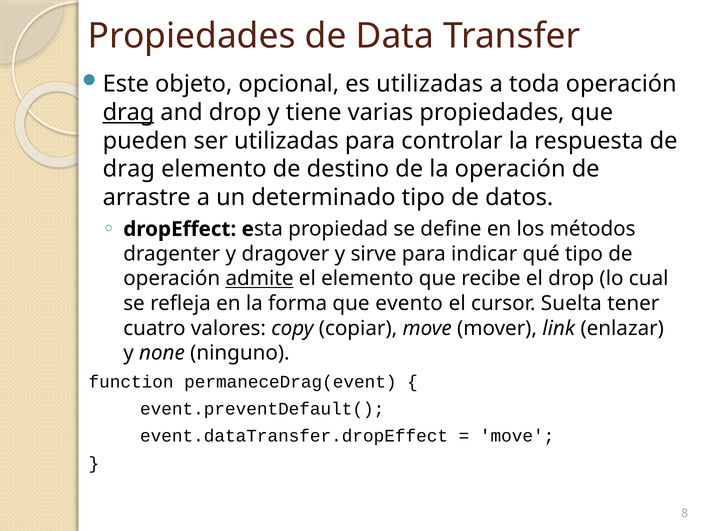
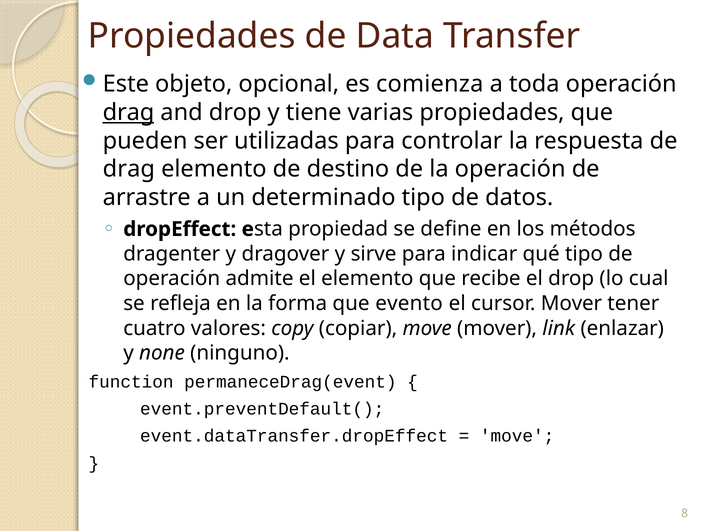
es utilizadas: utilizadas -> comienza (430, 84)
admite underline: present -> none (260, 279)
cursor Suelta: Suelta -> Mover (571, 303)
